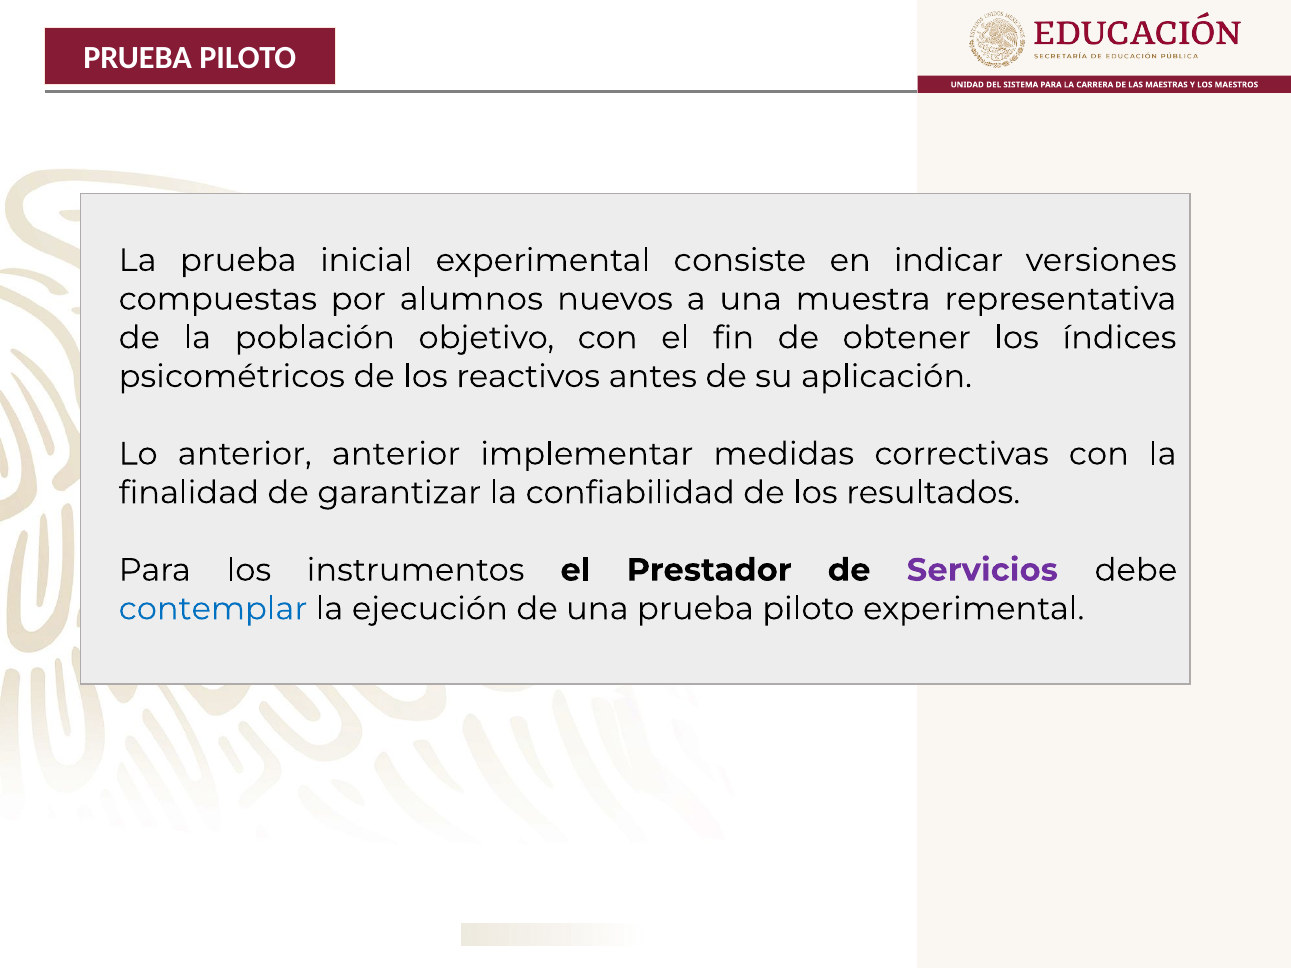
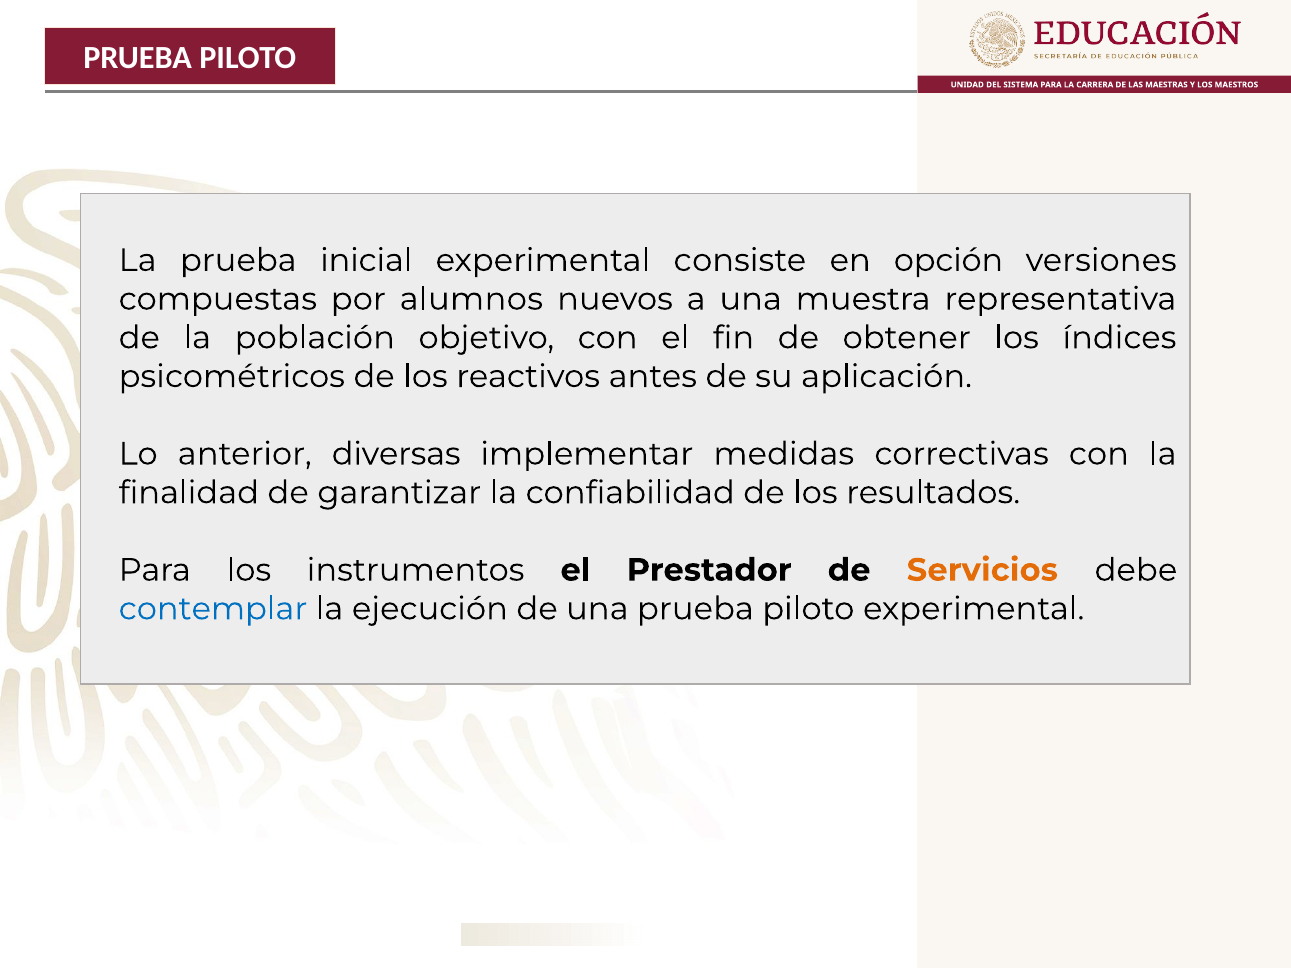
indicar: indicar -> opción (948, 260)
anterior anterior: anterior -> diversas (396, 454)
Servicios colour: purple -> orange (982, 570)
